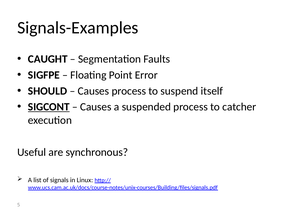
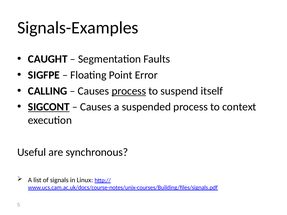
SHOULD: SHOULD -> CALLING (48, 91)
process underline: none -> present (129, 91)
catcher: catcher -> context (239, 107)
